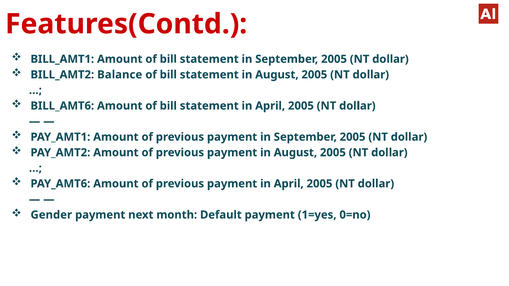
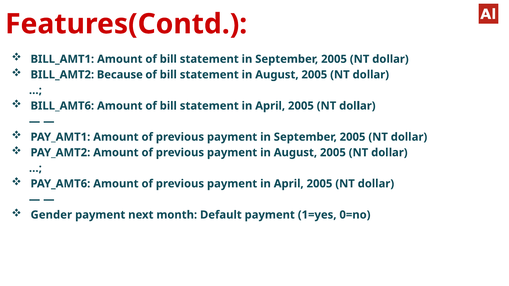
Balance: Balance -> Because (120, 75)
